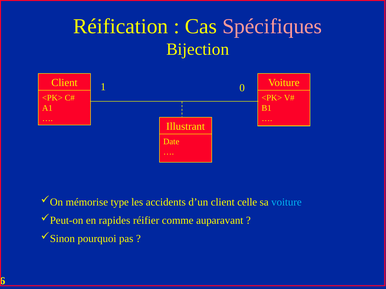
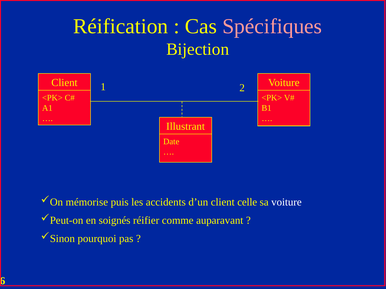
0: 0 -> 2 (242, 88)
type: type -> puis (120, 202)
voiture colour: light blue -> white (286, 202)
rapides: rapides -> soignés (115, 221)
